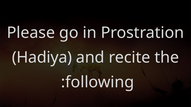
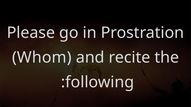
Hadiya: Hadiya -> Whom (42, 58)
